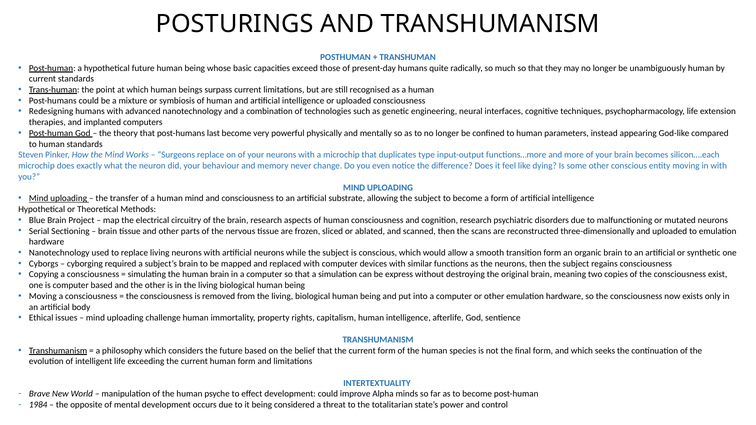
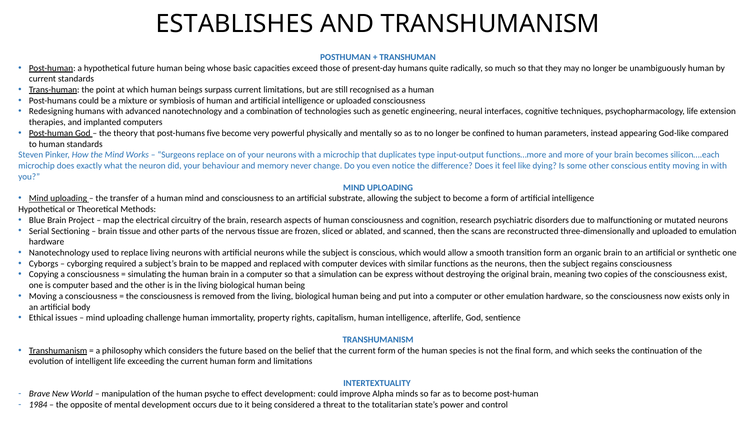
POSTURINGS: POSTURINGS -> ESTABLISHES (235, 24)
last: last -> five (213, 133)
